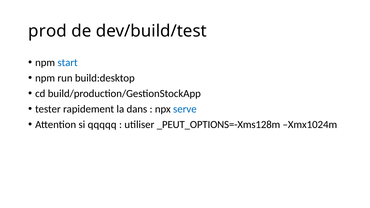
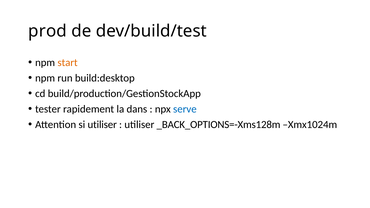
start colour: blue -> orange (68, 63)
si qqqqq: qqqqq -> utiliser (102, 125)
_PEUT_OPTIONS=-Xms128m: _PEUT_OPTIONS=-Xms128m -> _BACK_OPTIONS=-Xms128m (219, 125)
